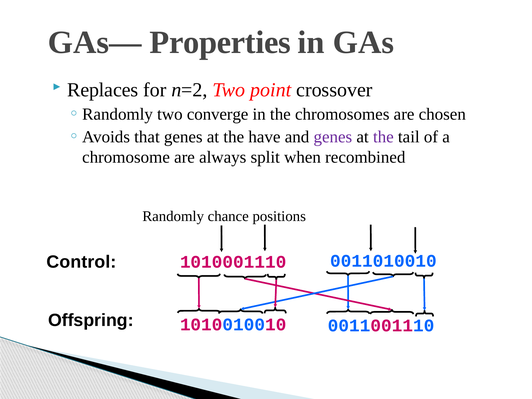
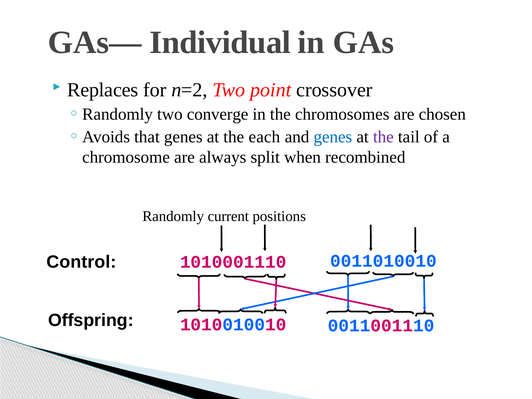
Properties: Properties -> Individual (220, 43)
have: have -> each (264, 137)
genes colour: purple -> blue (333, 137)
chance: chance -> current (228, 216)
